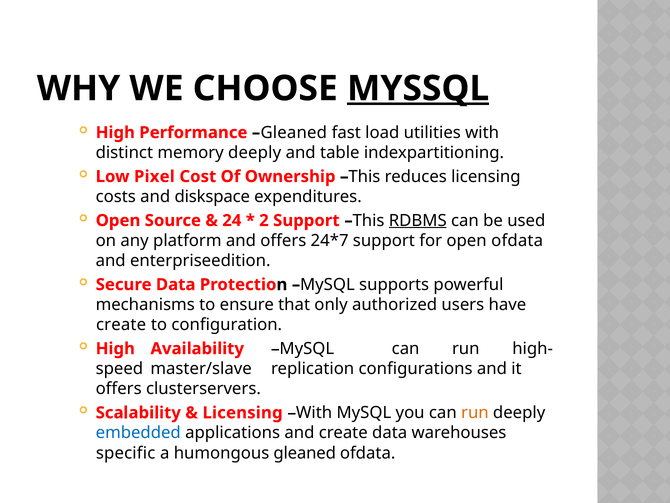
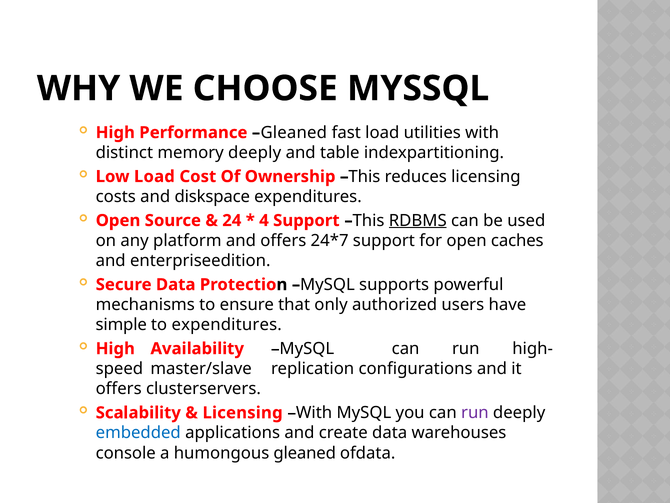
MYSSQL underline: present -> none (418, 88)
Low Pixel: Pixel -> Load (154, 176)
2: 2 -> 4 (264, 220)
open ofdata: ofdata -> caches (517, 240)
create: create -> simple (121, 325)
to configuration: configuration -> expenditures (227, 325)
run colour: orange -> purple (475, 412)
specific: specific -> console (126, 453)
